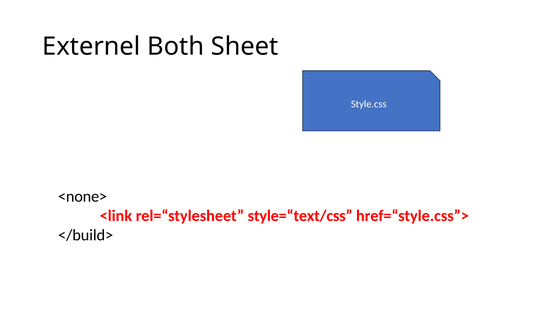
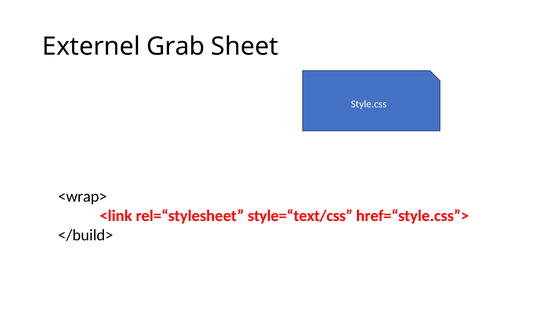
Both: Both -> Grab (176, 47)
<none>: <none> -> <wrap> (83, 197)
